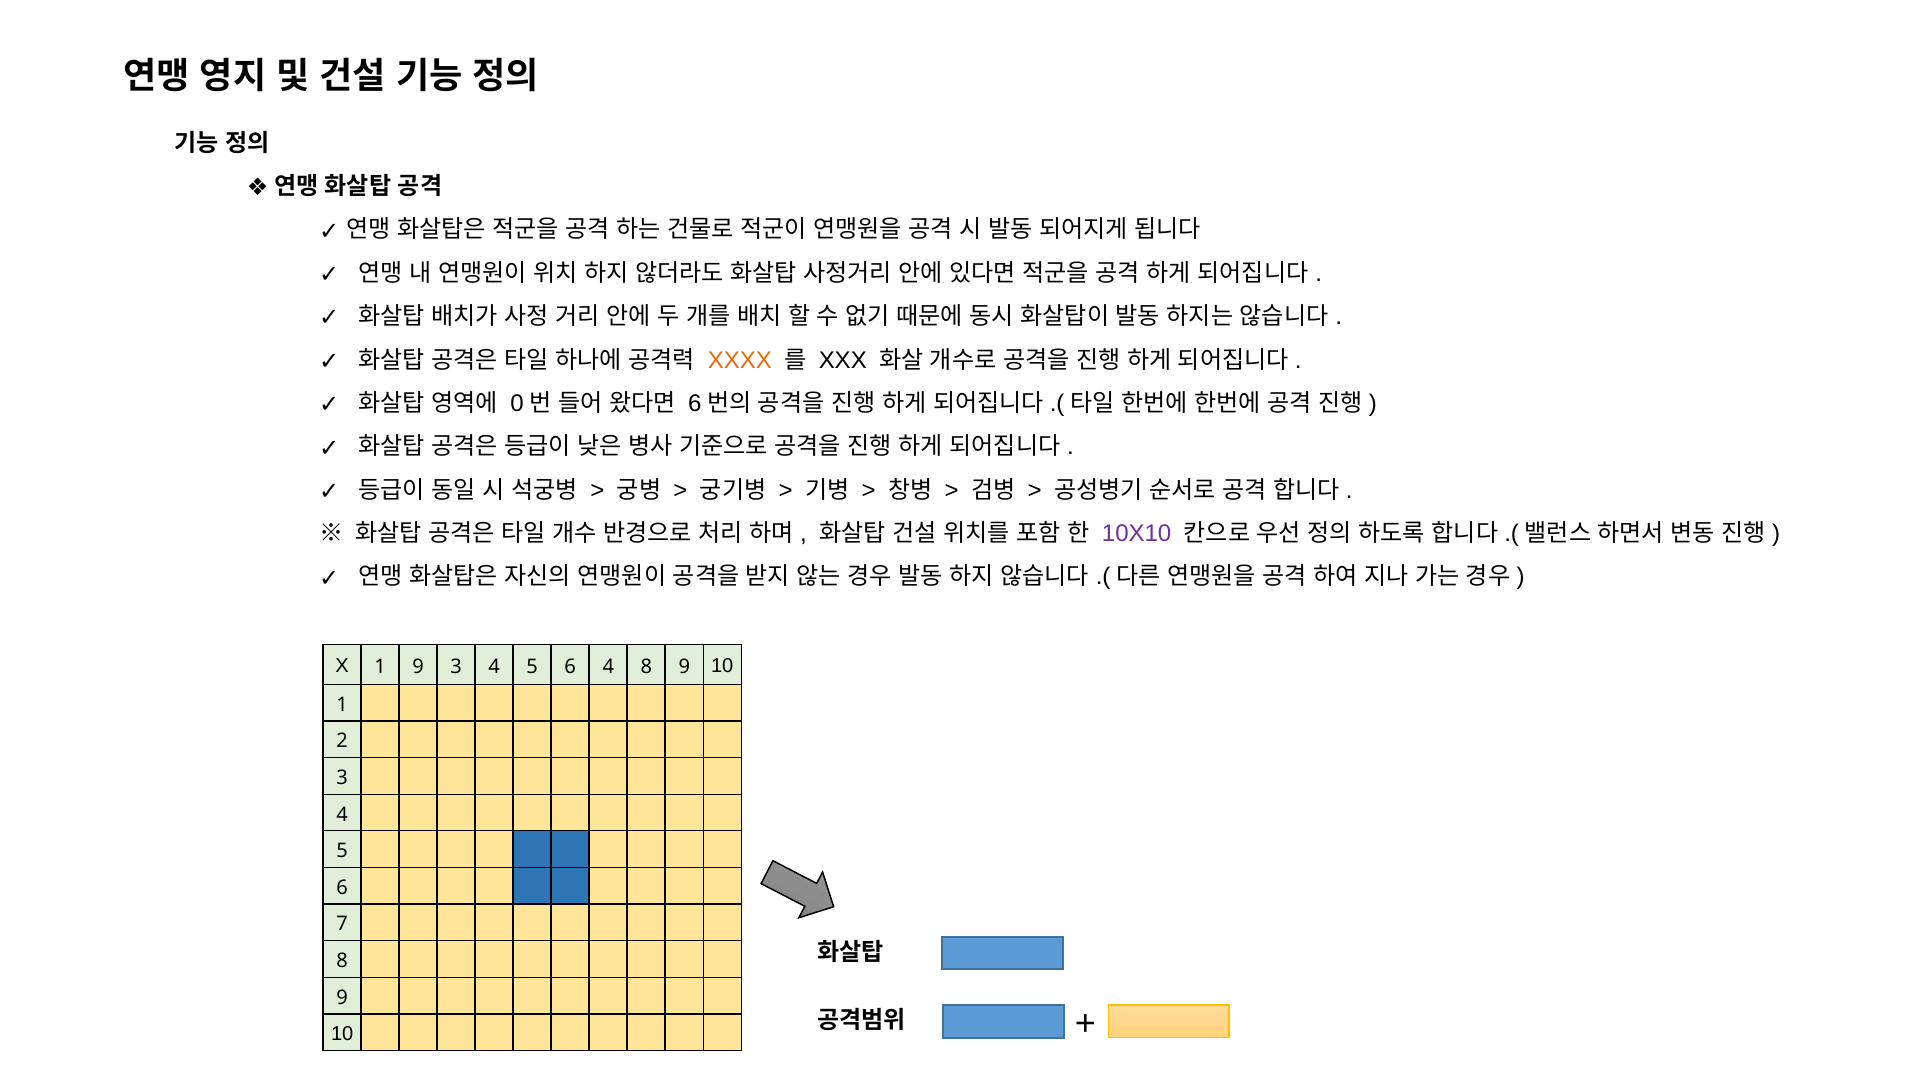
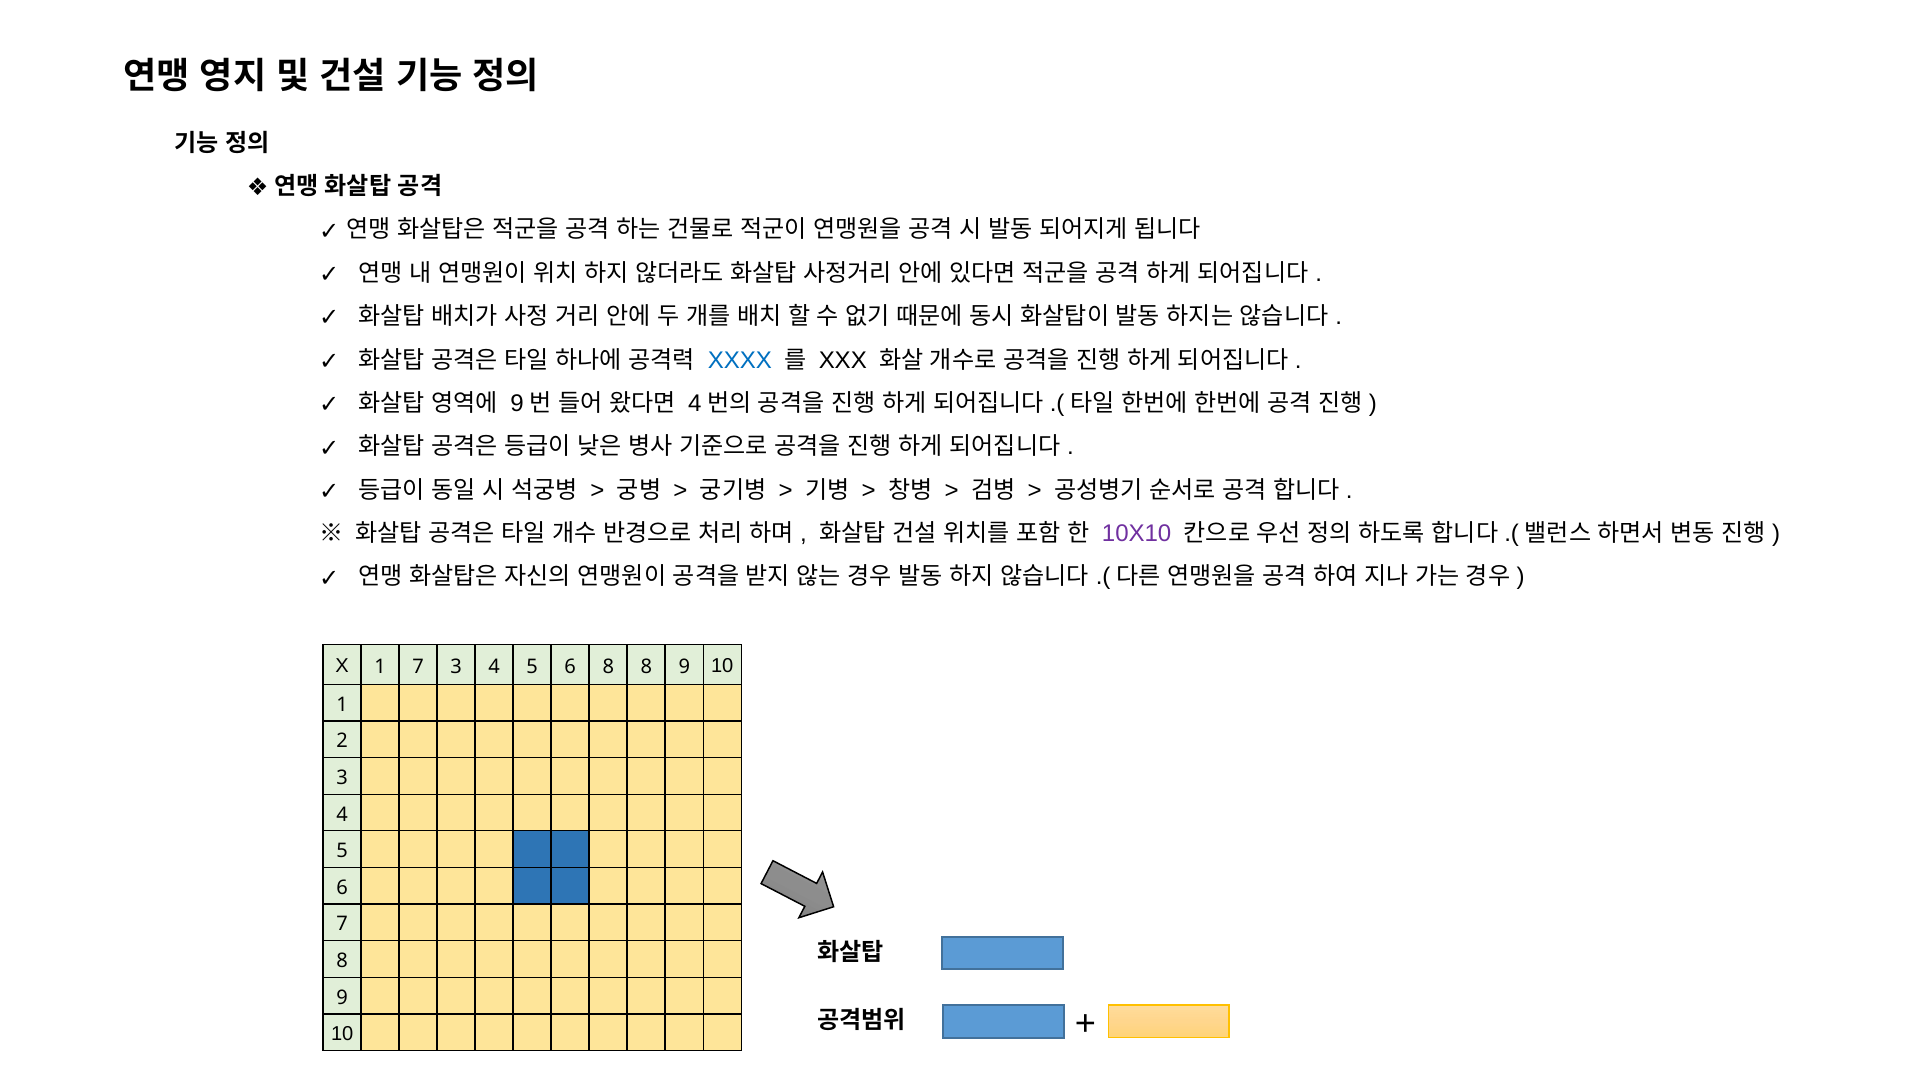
XXXX colour: orange -> blue (740, 360)
0: 0 -> 9 (517, 403)
6: 6 -> 4 (695, 403)
1 9: 9 -> 7 (418, 666)
6 4: 4 -> 8 (608, 666)
